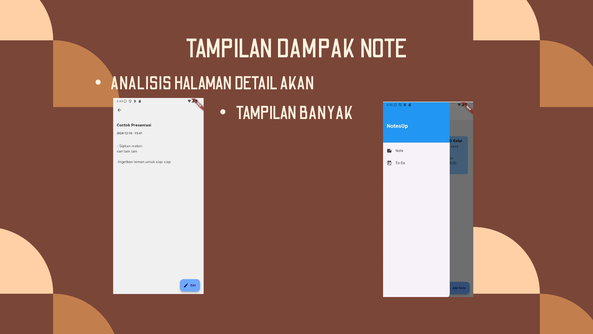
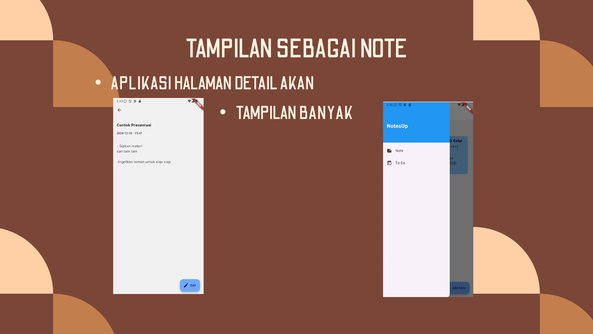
DAMPAK: DAMPAK -> SEBAGAI (316, 49)
ANALISIS: ANALISIS -> APLIKASI (141, 83)
